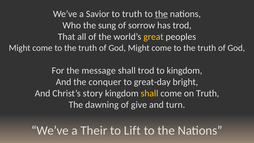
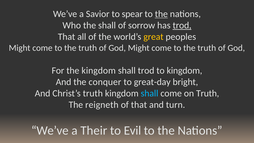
to truth: truth -> spear (132, 14)
the sung: sung -> shall (107, 25)
trod underline: none -> present (182, 25)
the message: message -> kingdom (99, 70)
Christ’s story: story -> truth (93, 93)
shall colour: yellow -> light blue (150, 93)
dawning: dawning -> reigneth (102, 105)
of give: give -> that (139, 105)
Lift: Lift -> Evil (132, 130)
